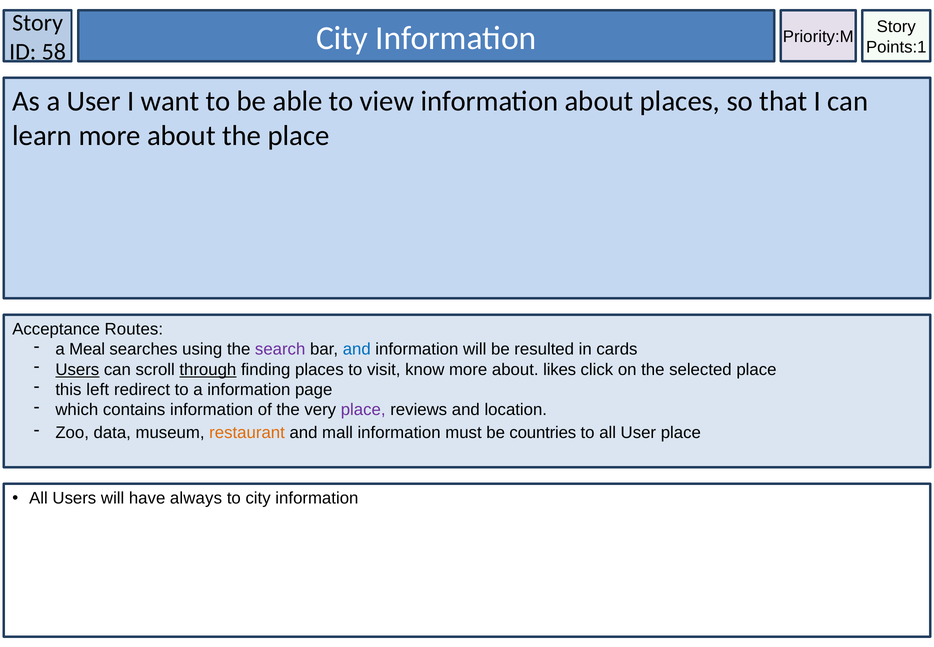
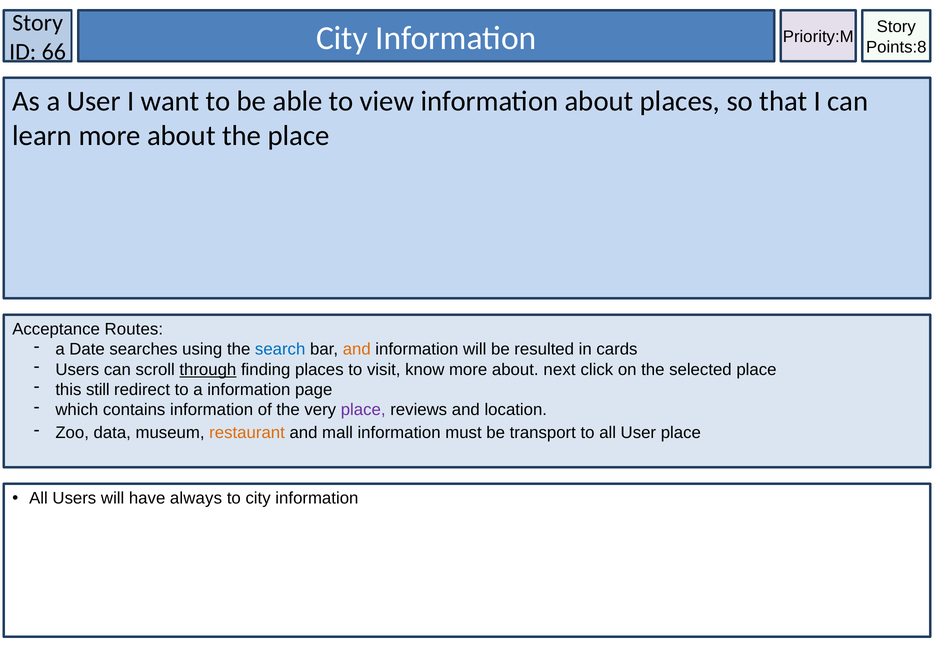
Points:1: Points:1 -> Points:8 (896, 47)
58: 58 -> 66 (54, 52)
Meal: Meal -> Date (87, 349)
search colour: purple -> blue (280, 349)
and colour: blue -> orange (357, 349)
Users underline: present -> none (77, 369)
likes: likes -> next (560, 369)
left: left -> still (98, 389)
countries: countries -> transport (543, 433)
